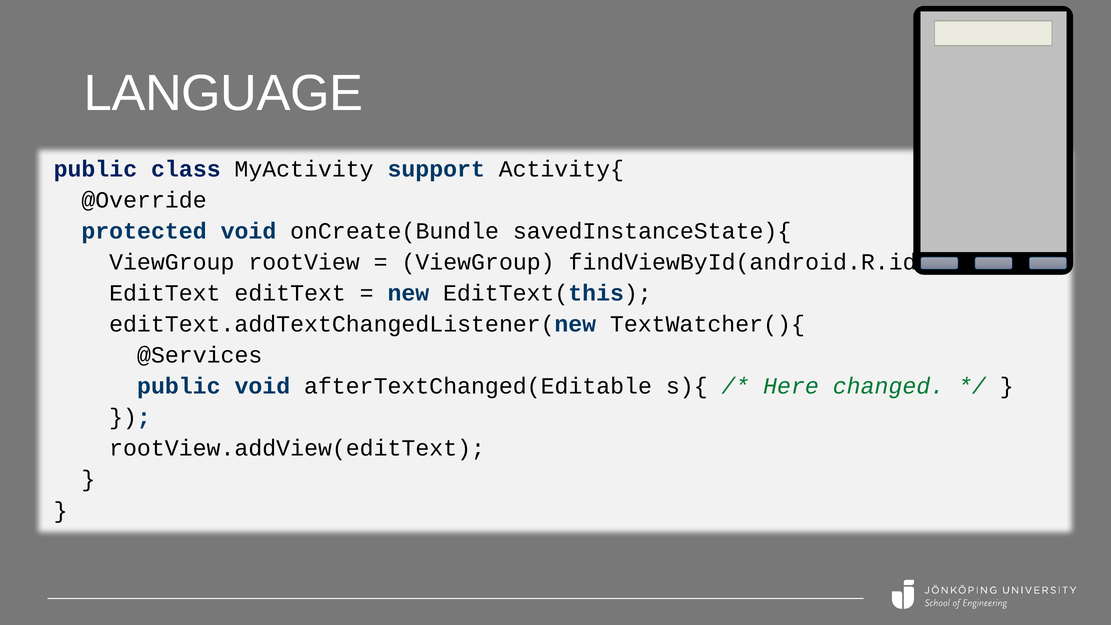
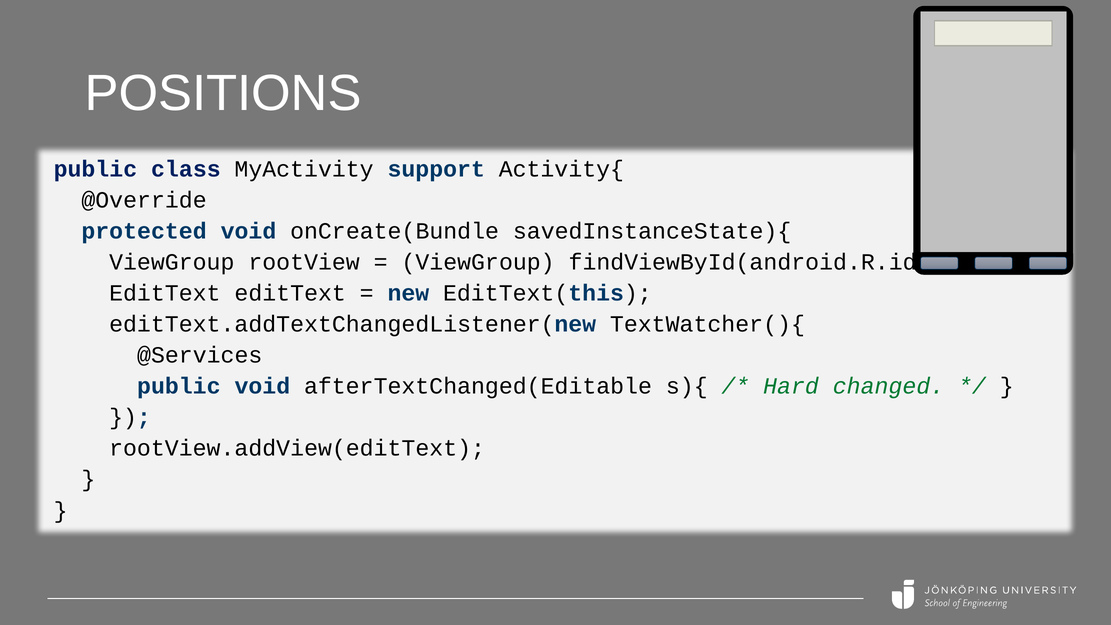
LANGUAGE: LANGUAGE -> POSITIONS (223, 93)
Here: Here -> Hard (791, 386)
